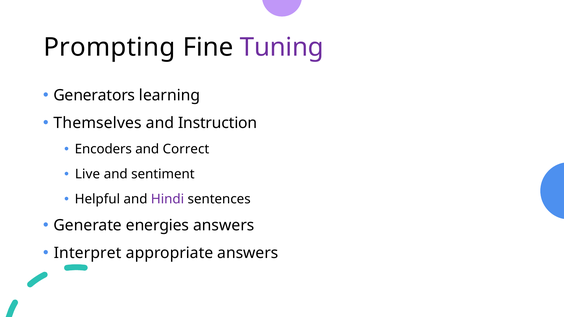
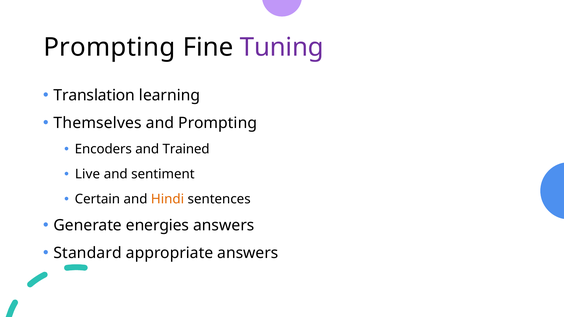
Generators: Generators -> Translation (94, 96)
and Instruction: Instruction -> Prompting (218, 123)
Correct: Correct -> Trained (186, 149)
Helpful: Helpful -> Certain (97, 199)
Hindi colour: purple -> orange (168, 199)
Interpret: Interpret -> Standard (88, 253)
